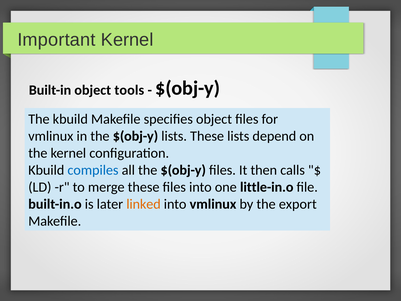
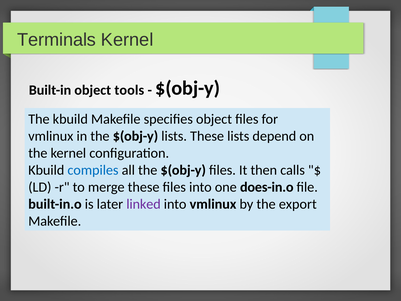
Important: Important -> Terminals (57, 40)
little-in.o: little-in.o -> does-in.o (267, 187)
linked colour: orange -> purple (144, 204)
